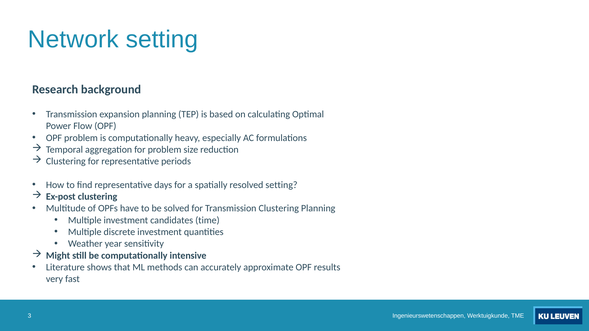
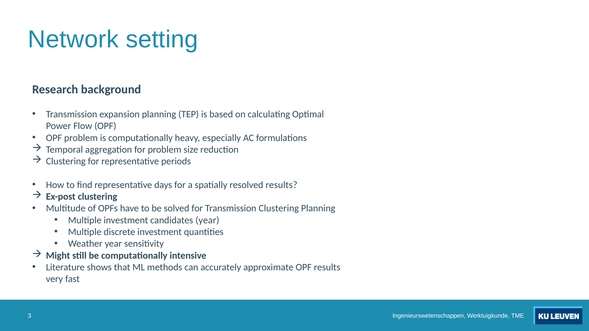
resolved setting: setting -> results (281, 185)
candidates time: time -> year (207, 220)
